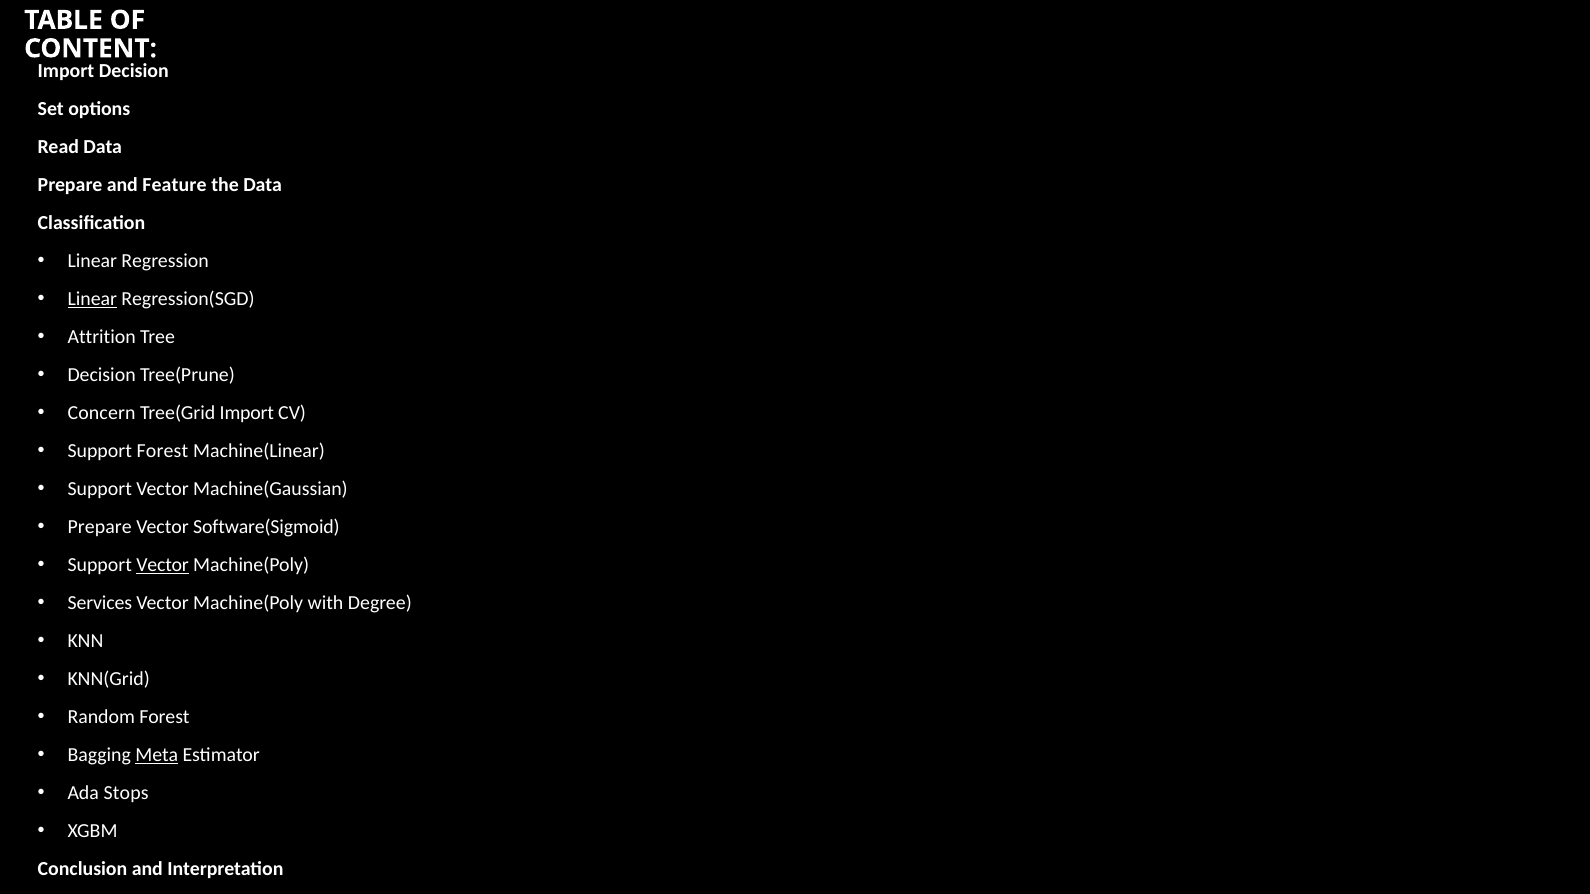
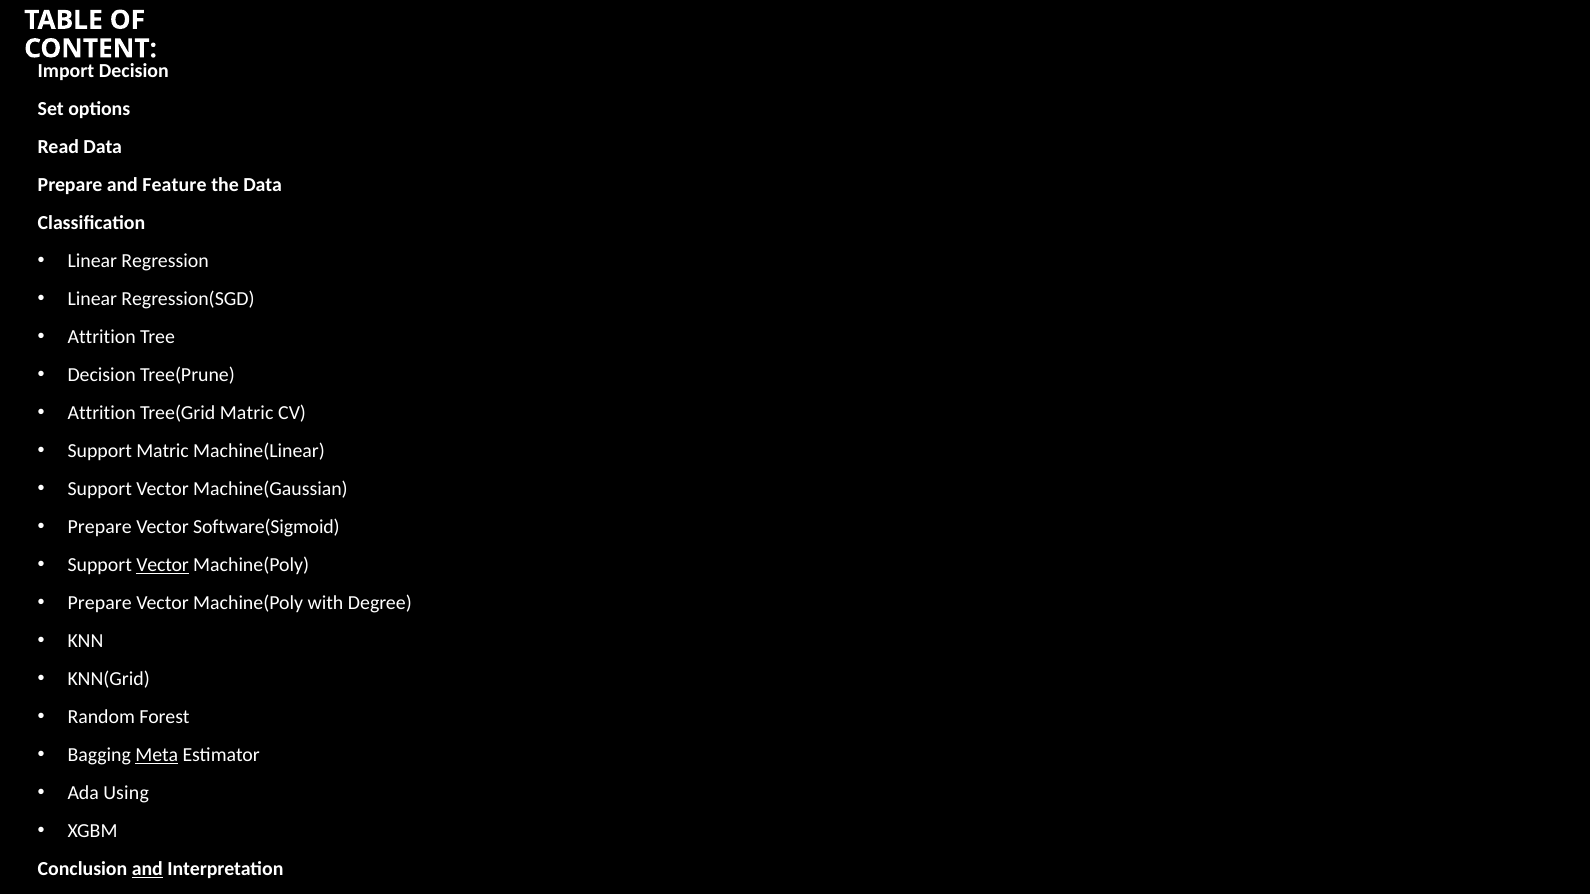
Linear underline: present -> none (92, 299)
Concern: Concern -> Attrition (102, 413)
Tree(Grid Import: Import -> Matric (247, 413)
Support Forest: Forest -> Matric (163, 451)
Services: Services -> Prepare (100, 603)
Stops: Stops -> Using (126, 793)
and underline: none -> present (147, 869)
